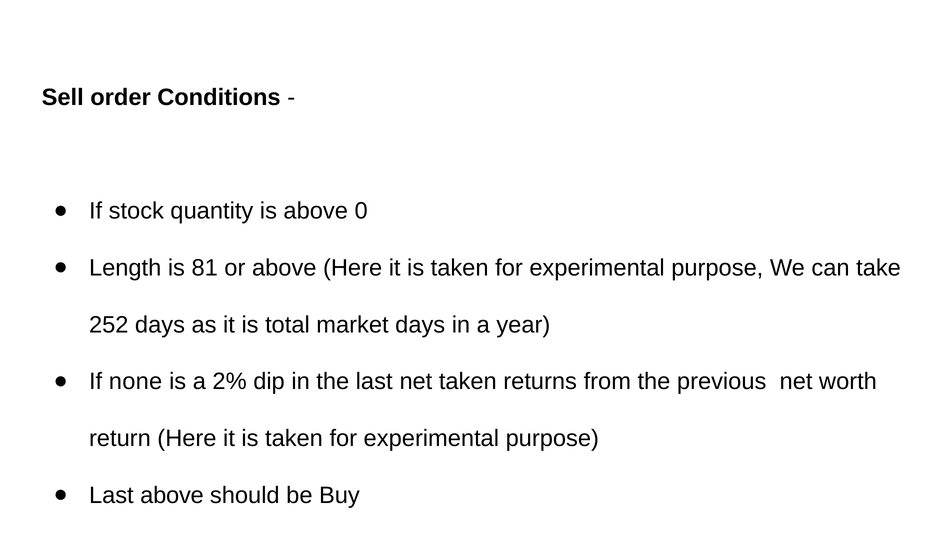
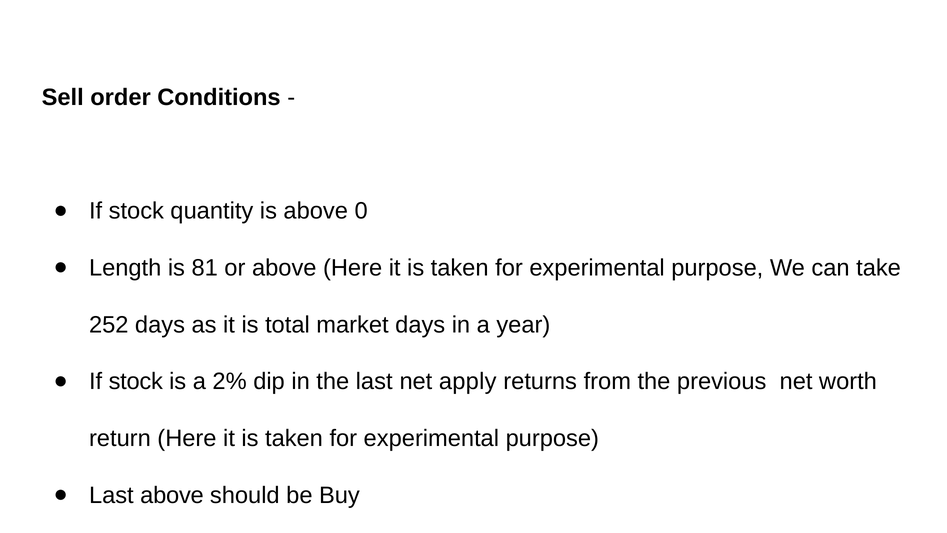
none: none -> stock (136, 381)
net taken: taken -> apply (468, 381)
